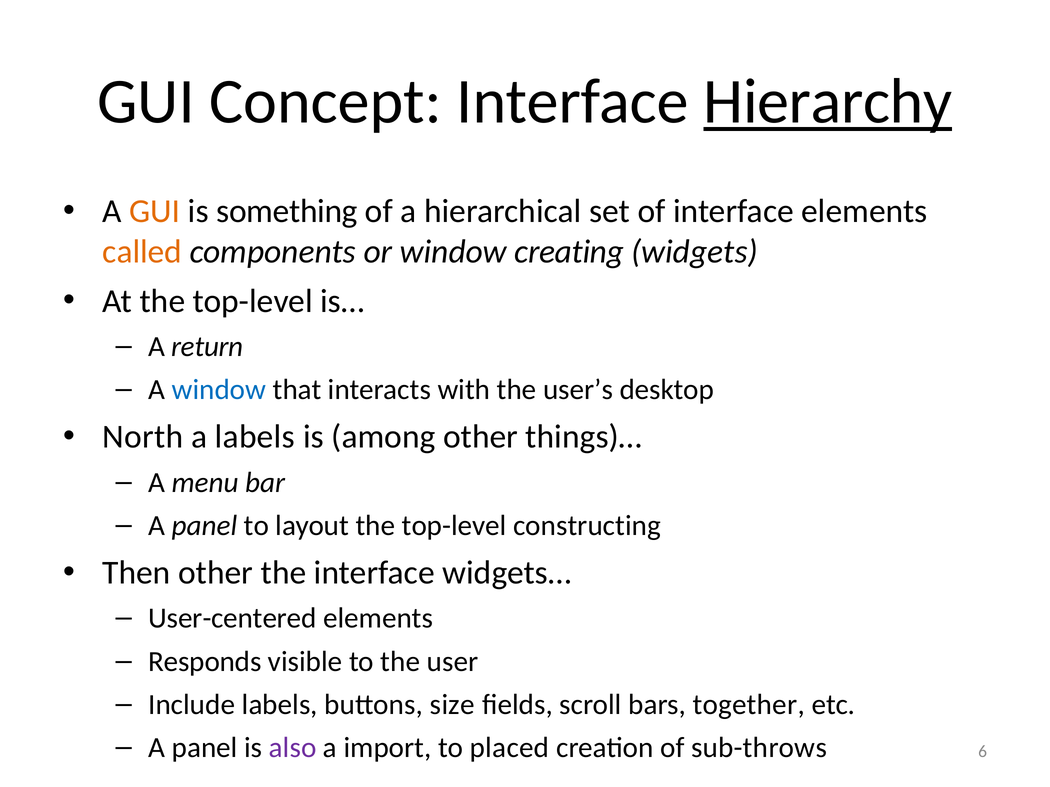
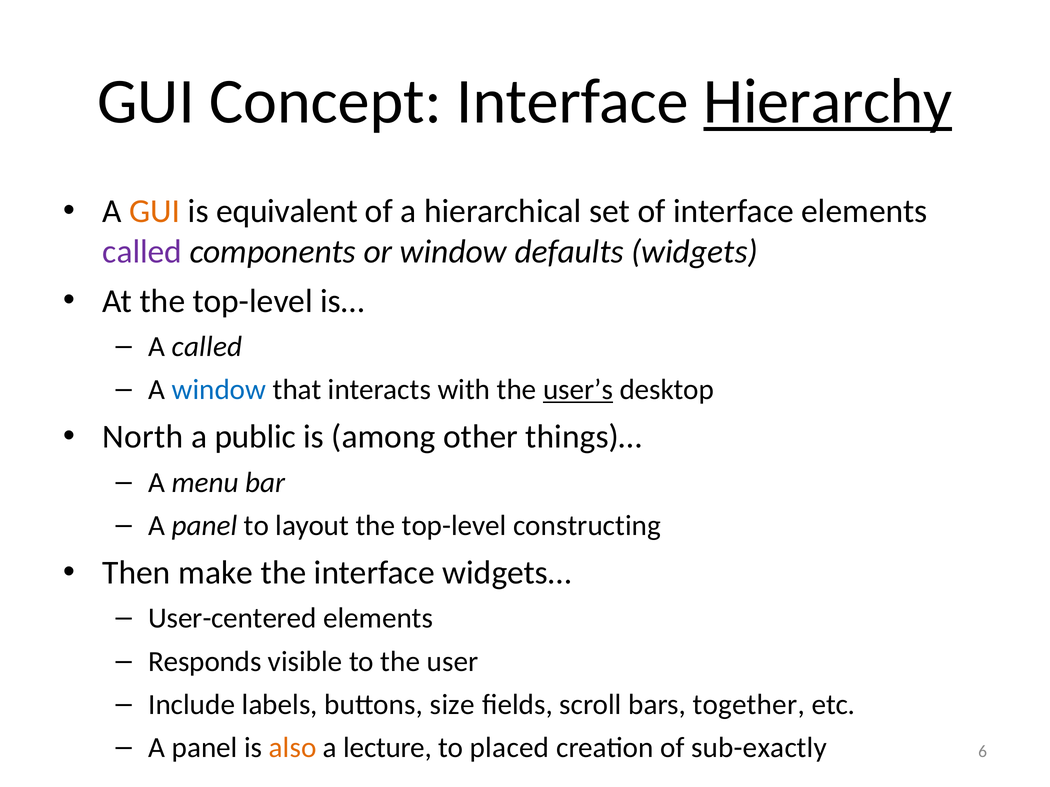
something: something -> equivalent (287, 211)
called colour: orange -> purple (142, 252)
creating: creating -> defaults (569, 252)
A return: return -> called (207, 347)
user’s underline: none -> present (578, 390)
a labels: labels -> public (255, 437)
Then other: other -> make (216, 573)
also colour: purple -> orange (293, 748)
import: import -> lecture (388, 748)
sub-throws: sub-throws -> sub-exactly (759, 748)
